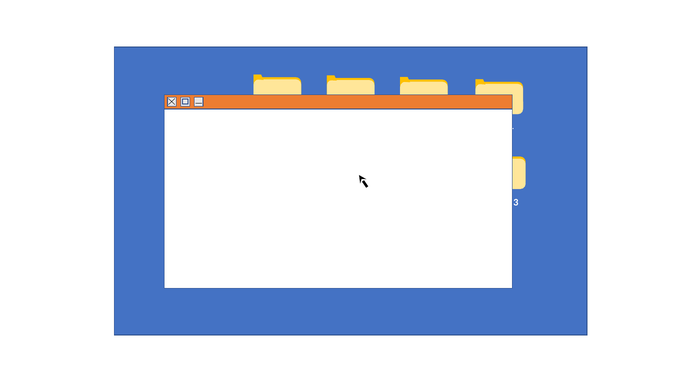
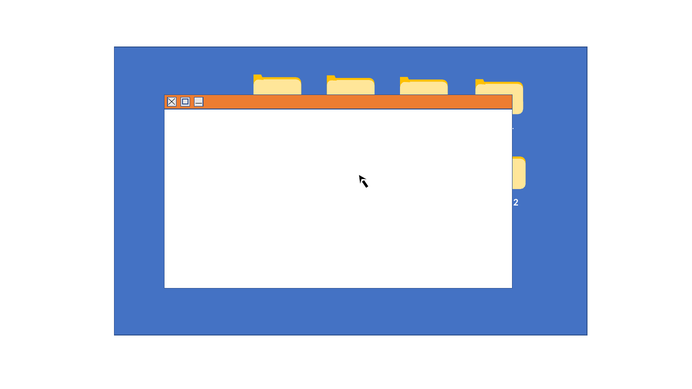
3: 3 -> 2 (516, 202)
